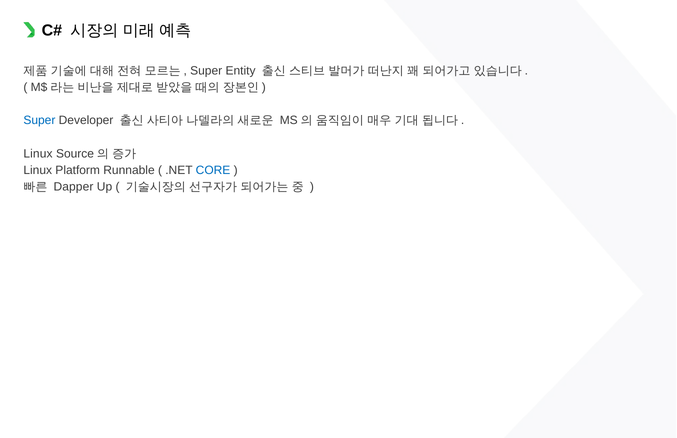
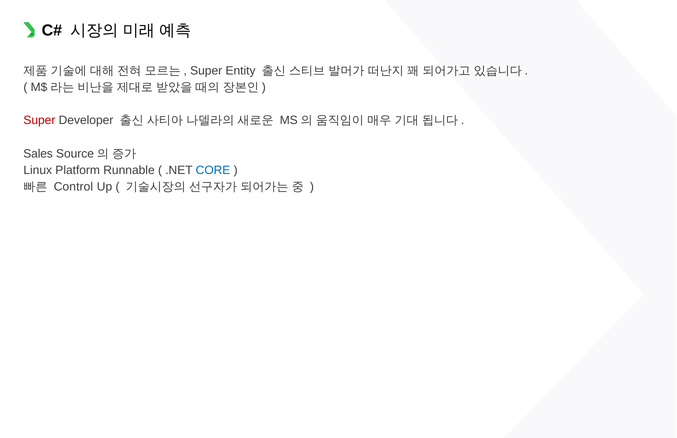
Super colour: blue -> red (39, 120)
Linux: Linux -> Sales (38, 154)
Dapper: Dapper -> Control (73, 187)
